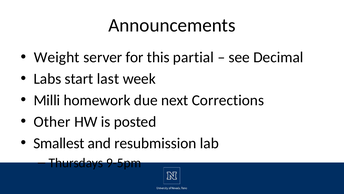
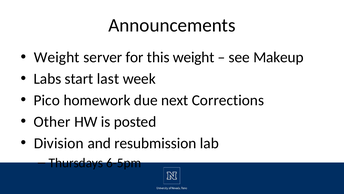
this partial: partial -> weight (194, 57)
Decimal: Decimal -> Makeup (278, 57)
Milli: Milli -> Pico (47, 100)
Smallest: Smallest -> Division (59, 143)
9-5pm: 9-5pm -> 6-5pm (124, 163)
